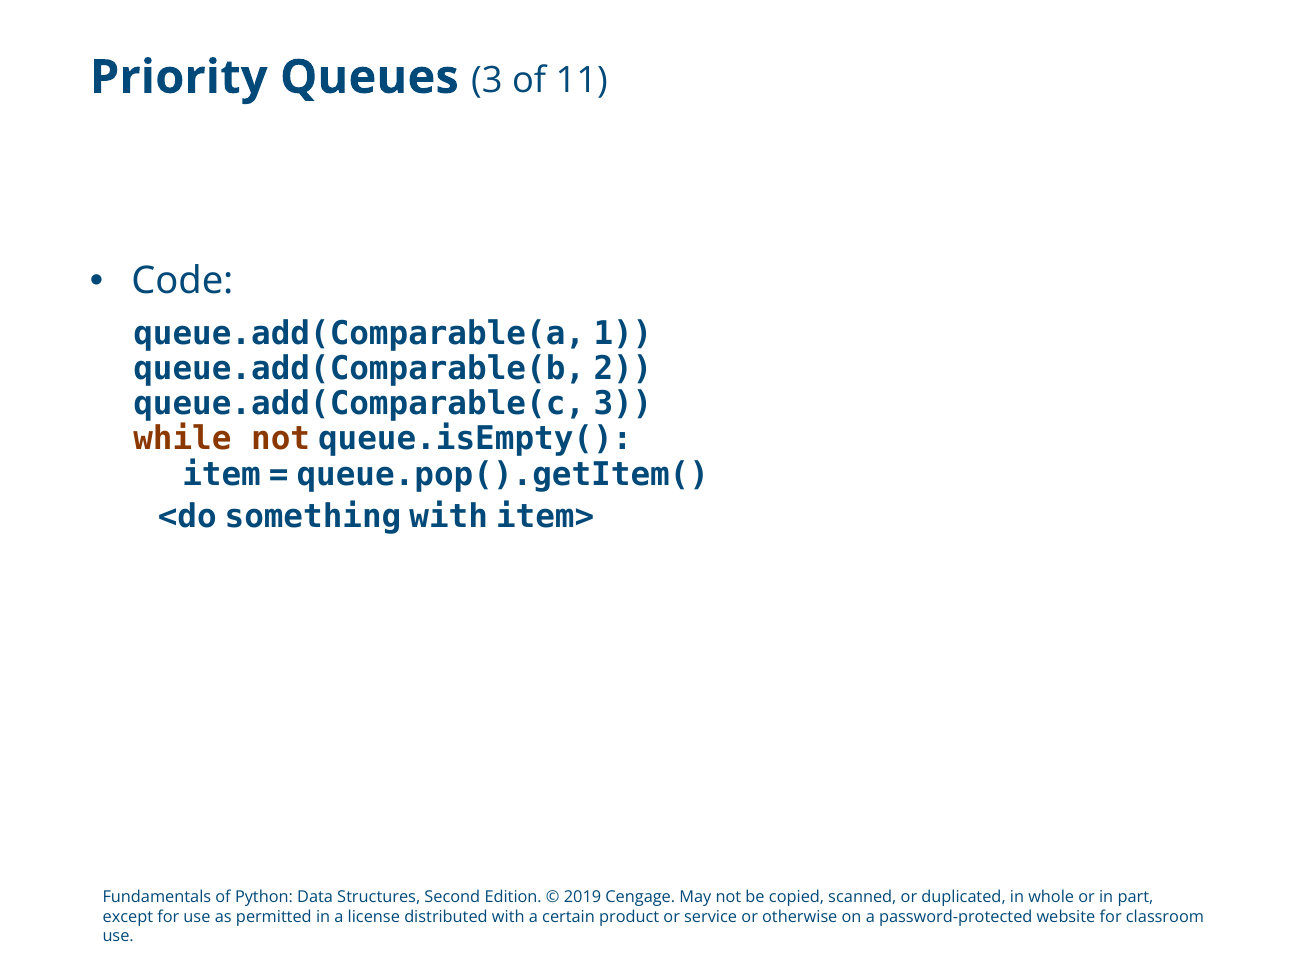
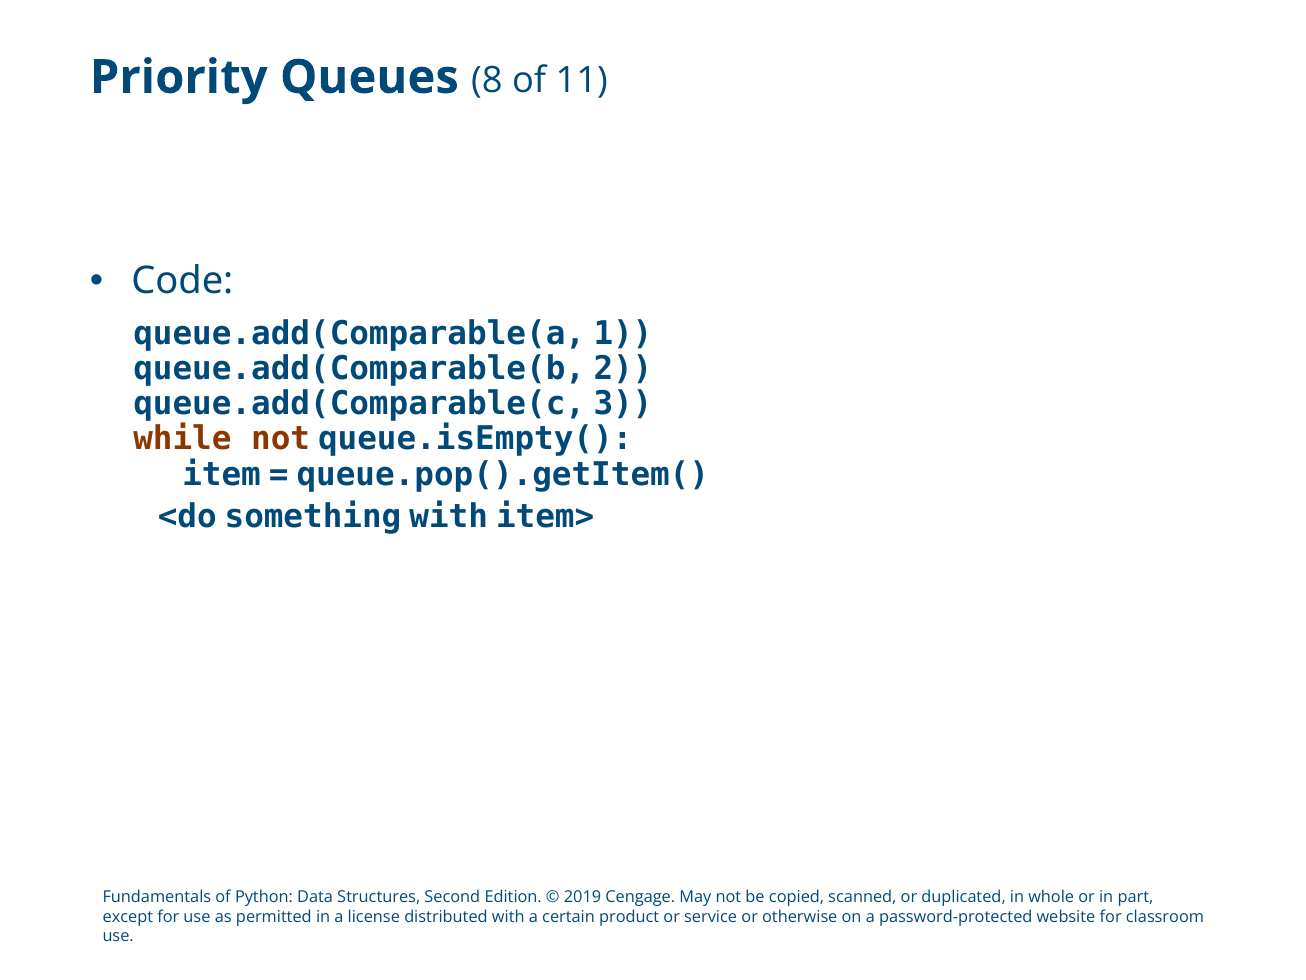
Queues 3: 3 -> 8 (487, 81)
